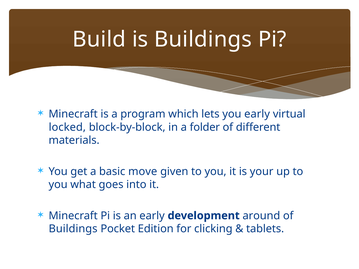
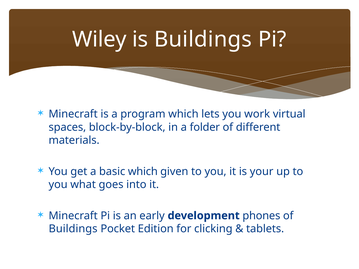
Build: Build -> Wiley (99, 39)
you early: early -> work (257, 114)
locked: locked -> spaces (67, 127)
basic move: move -> which (143, 172)
around: around -> phones (261, 216)
